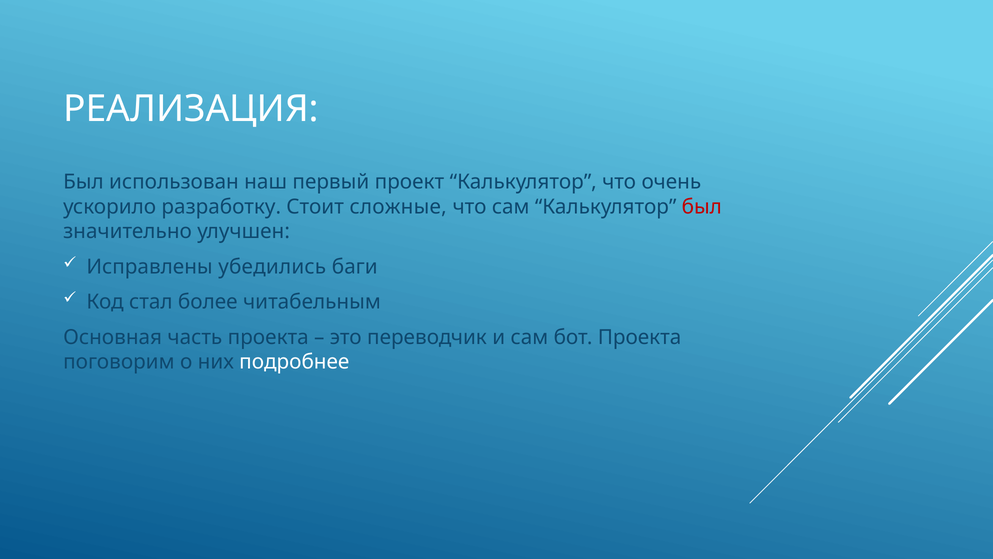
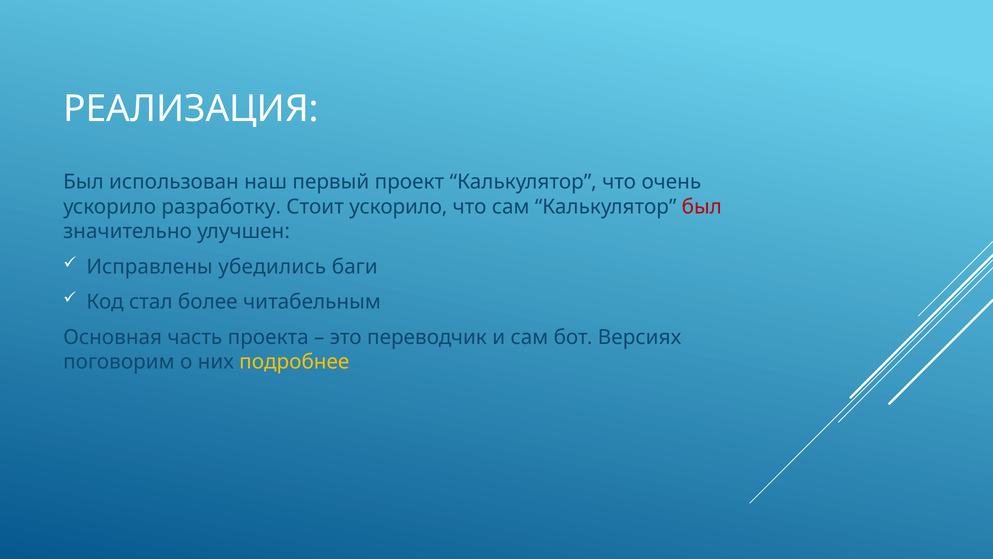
Стоит сложные: сложные -> ускорило (398, 207)
бот Проекта: Проекта -> Версиях (640, 337)
подробнее colour: white -> yellow (294, 362)
